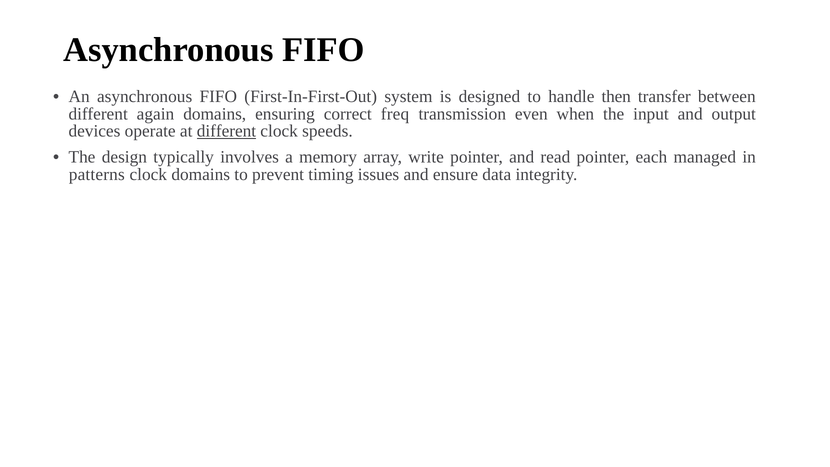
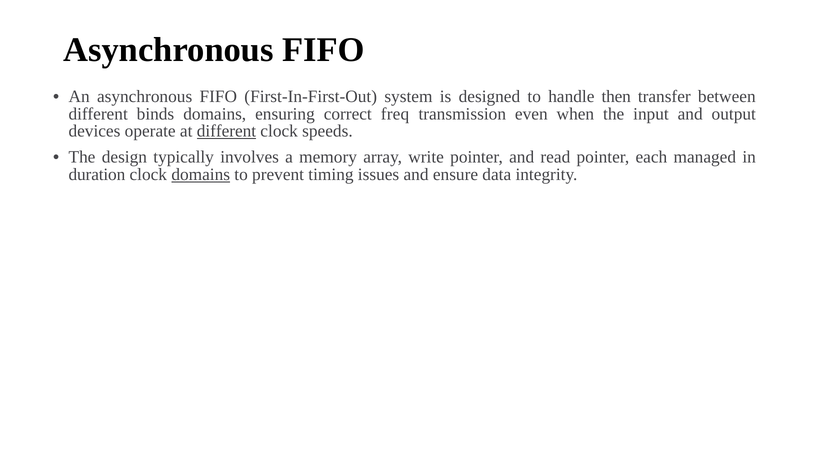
again: again -> binds (155, 114)
patterns: patterns -> duration (97, 174)
domains underline: none -> present (201, 174)
